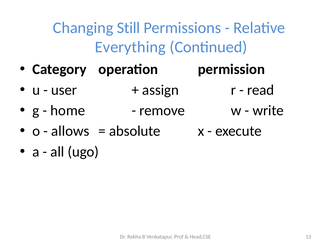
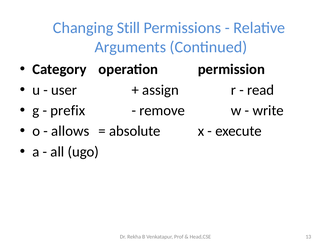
Everything: Everything -> Arguments (130, 47)
home: home -> prefix (68, 111)
